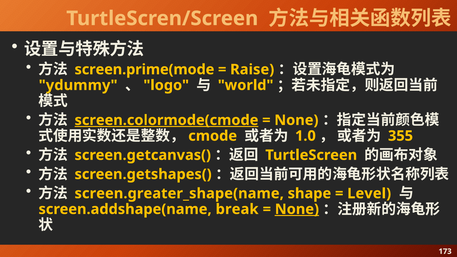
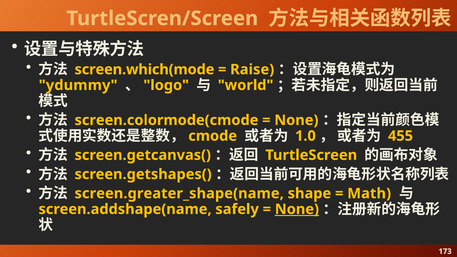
screen.prime(mode: screen.prime(mode -> screen.which(mode (144, 69)
screen.colormode(cmode underline: present -> none (166, 120)
355: 355 -> 455 (400, 136)
Level: Level -> Math (369, 193)
break: break -> safely (237, 209)
